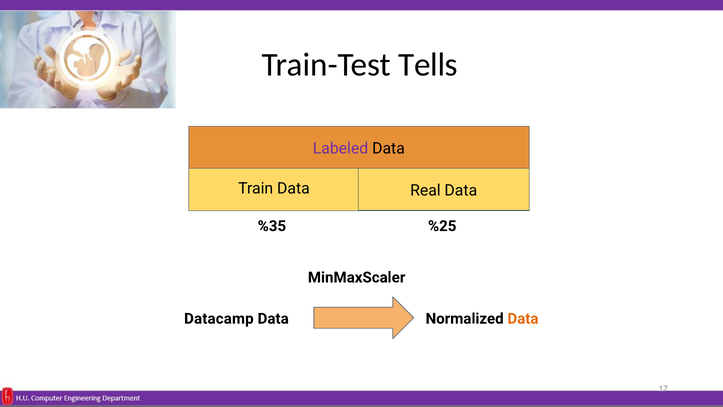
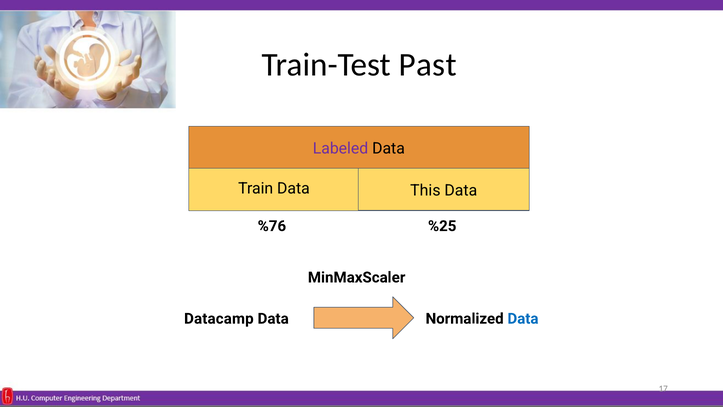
Tells: Tells -> Past (428, 65)
Real: Real -> This (425, 190)
%35: %35 -> %76 (272, 226)
Data colour: orange -> blue (523, 318)
